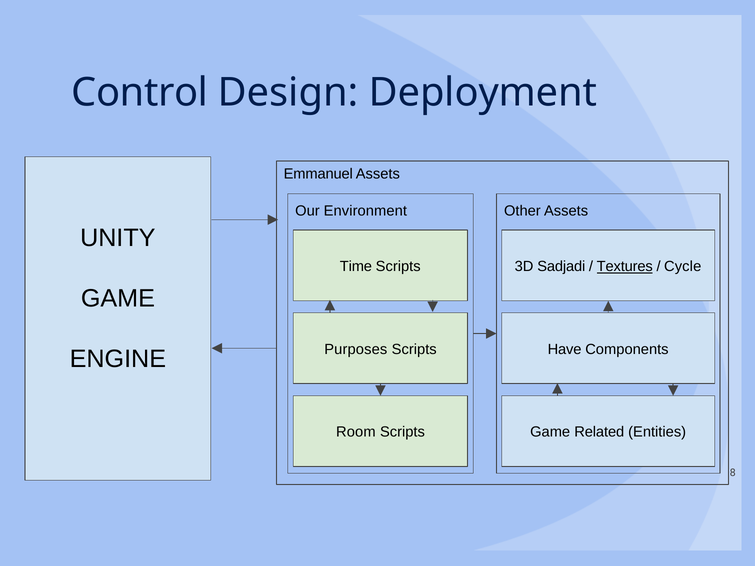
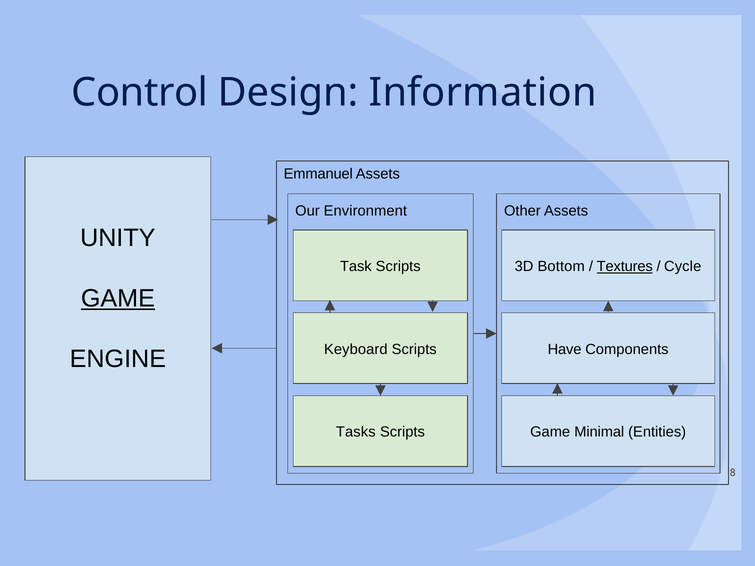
Deployment: Deployment -> Information (483, 93)
Time: Time -> Task (356, 267)
Sadjadi: Sadjadi -> Bottom (561, 267)
GAME underline: none -> present (118, 299)
Purposes: Purposes -> Keyboard (356, 349)
Room: Room -> Tasks (356, 432)
Related: Related -> Minimal (599, 432)
